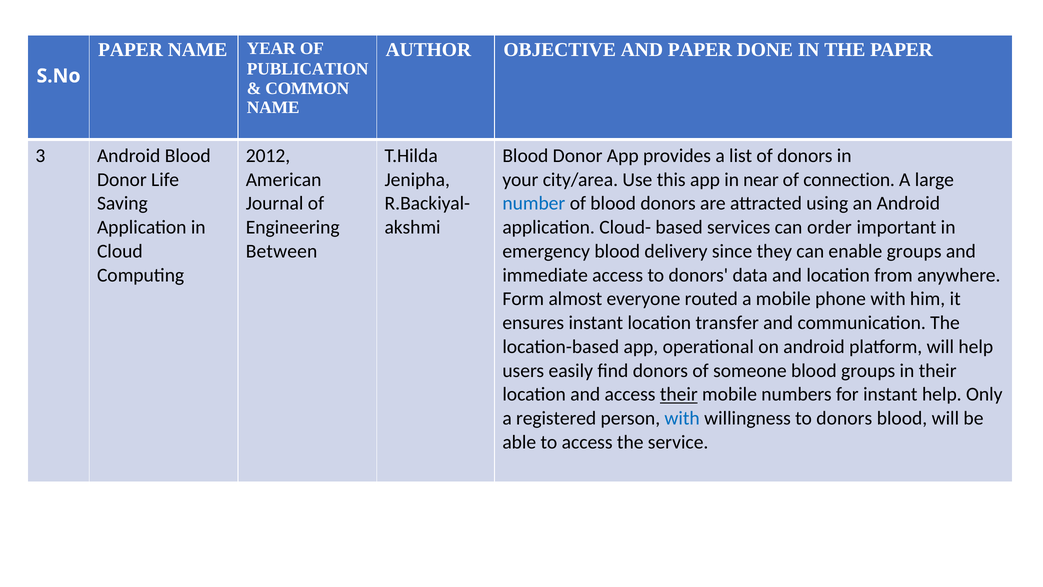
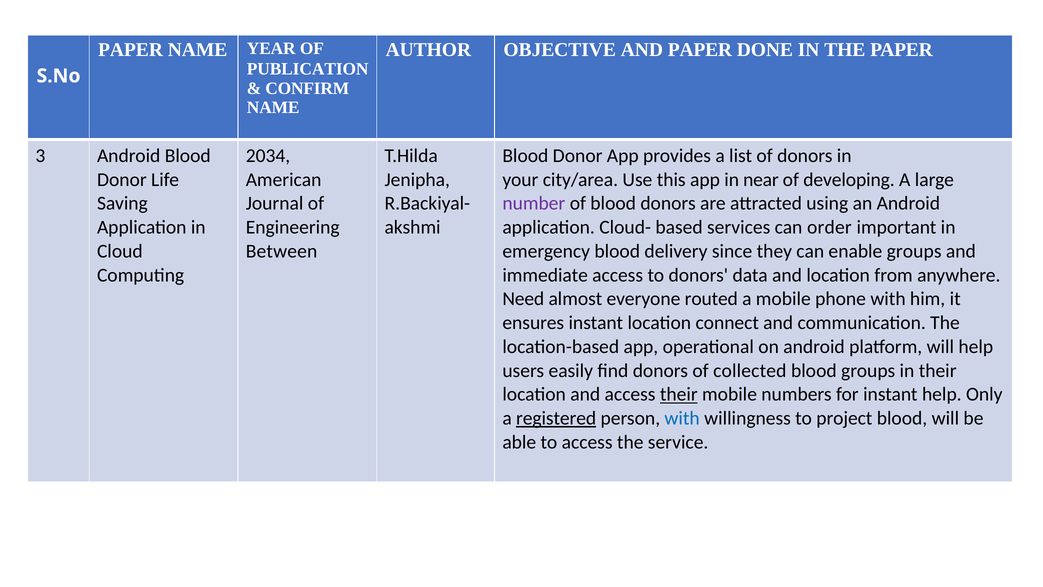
COMMON: COMMON -> CONFIRM (307, 88)
2012: 2012 -> 2034 (268, 156)
connection: connection -> developing (849, 179)
number colour: blue -> purple (534, 203)
Form: Form -> Need (523, 299)
transfer: transfer -> connect (727, 323)
someone: someone -> collected (750, 370)
registered underline: none -> present (556, 418)
willingness to donors: donors -> project (844, 418)
